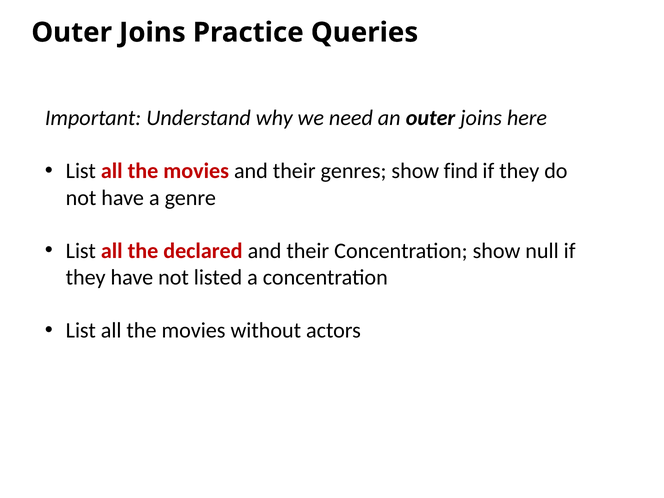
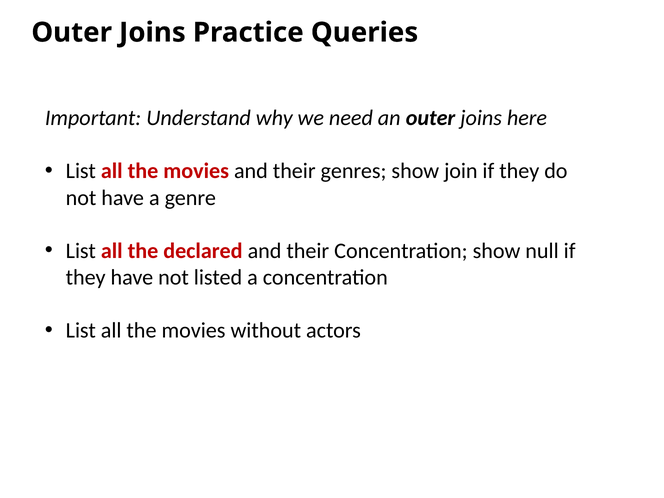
find: find -> join (461, 171)
